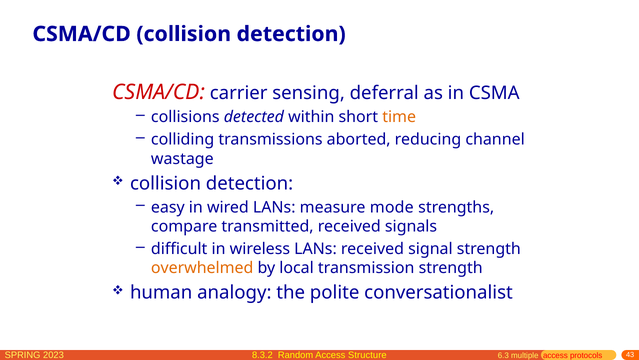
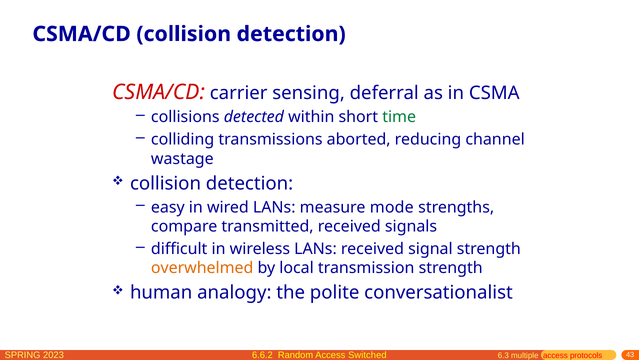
time colour: orange -> green (399, 117)
8.3.2: 8.3.2 -> 6.6.2 (262, 355)
Structure: Structure -> Switched (367, 355)
